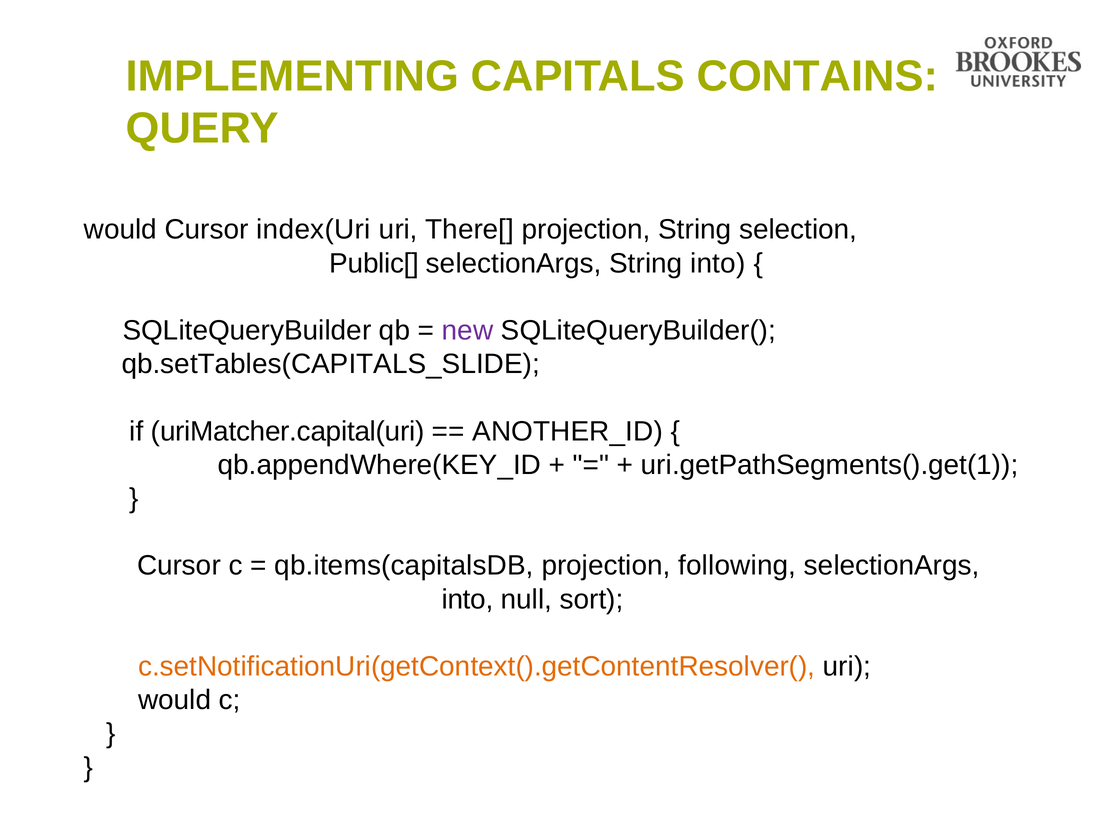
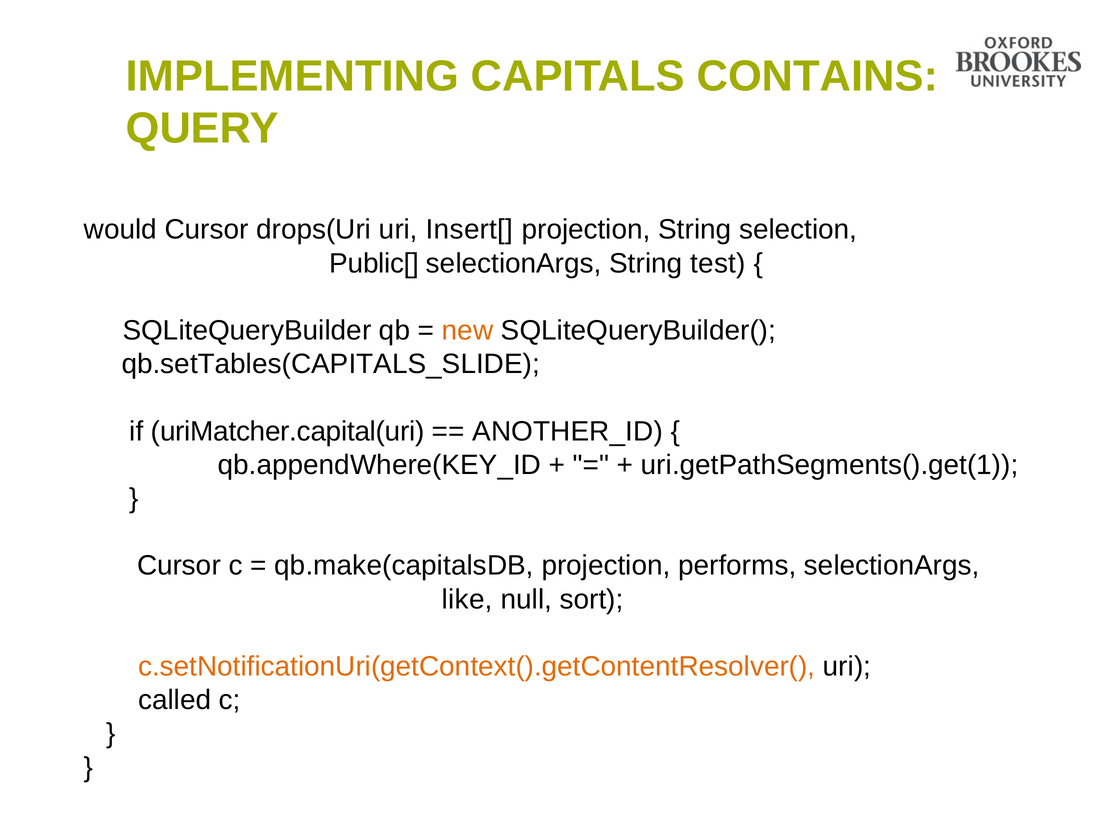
index(Uri: index(Uri -> drops(Uri (314, 230)
There[: There[ -> Insert[ (470, 230)
String into: into -> test (718, 263)
new colour: purple -> orange (468, 330)
qb.items(capitalsDB: qb.items(capitalsDB -> qb.make(capitalsDB (404, 565)
following: following -> performs (737, 565)
into: into -> like (467, 599)
would: would -> called (175, 699)
